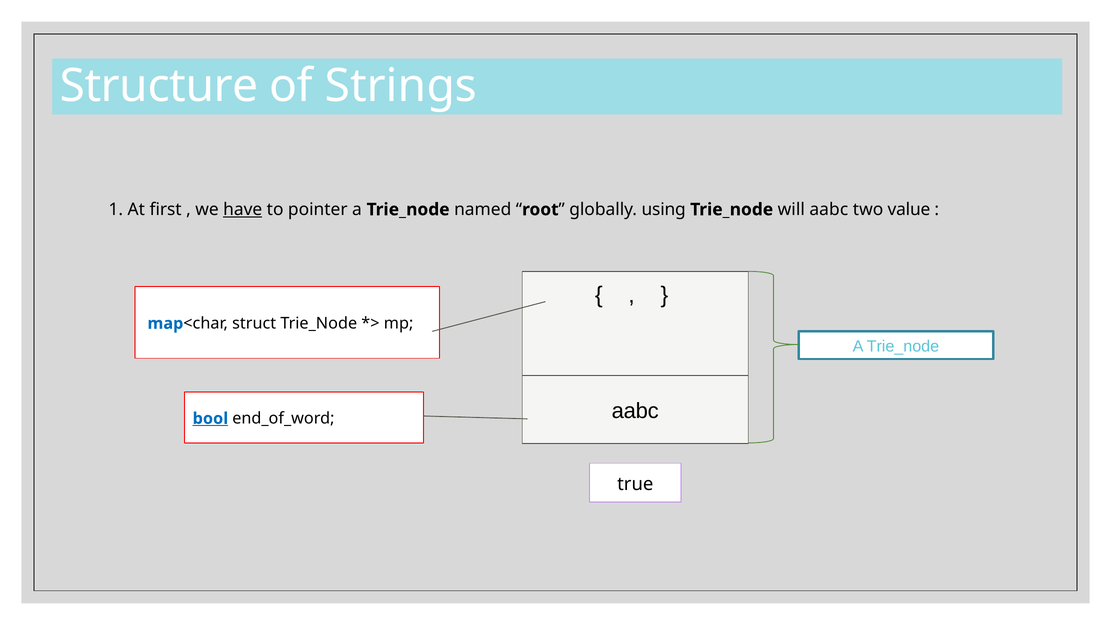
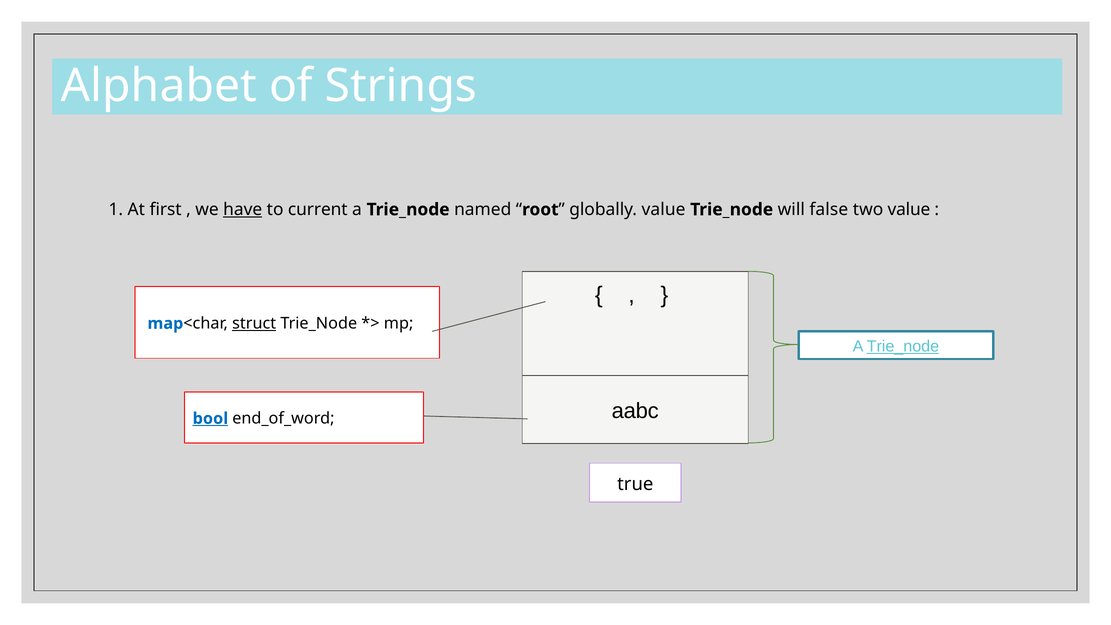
Structure: Structure -> Alphabet (159, 86)
pointer: pointer -> current (318, 210)
globally using: using -> value (664, 210)
will aabc: aabc -> false (829, 210)
struct underline: none -> present (254, 323)
Trie_node underline: none -> present (903, 346)
